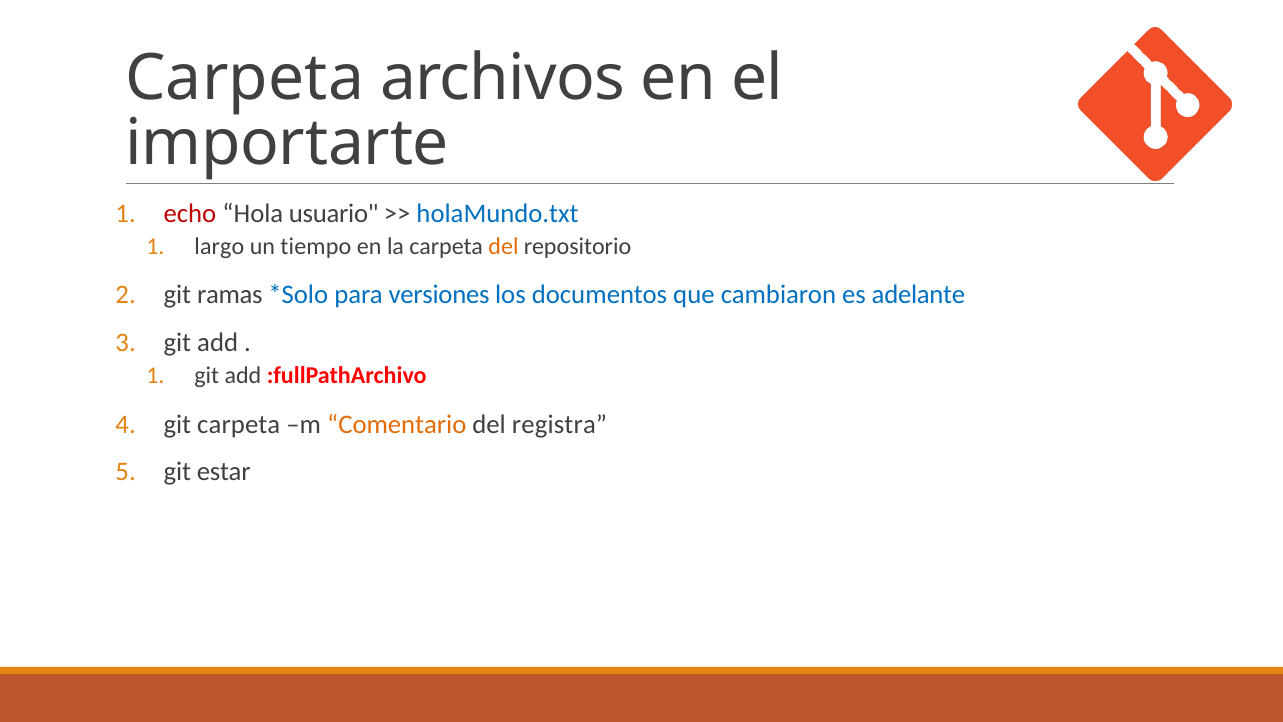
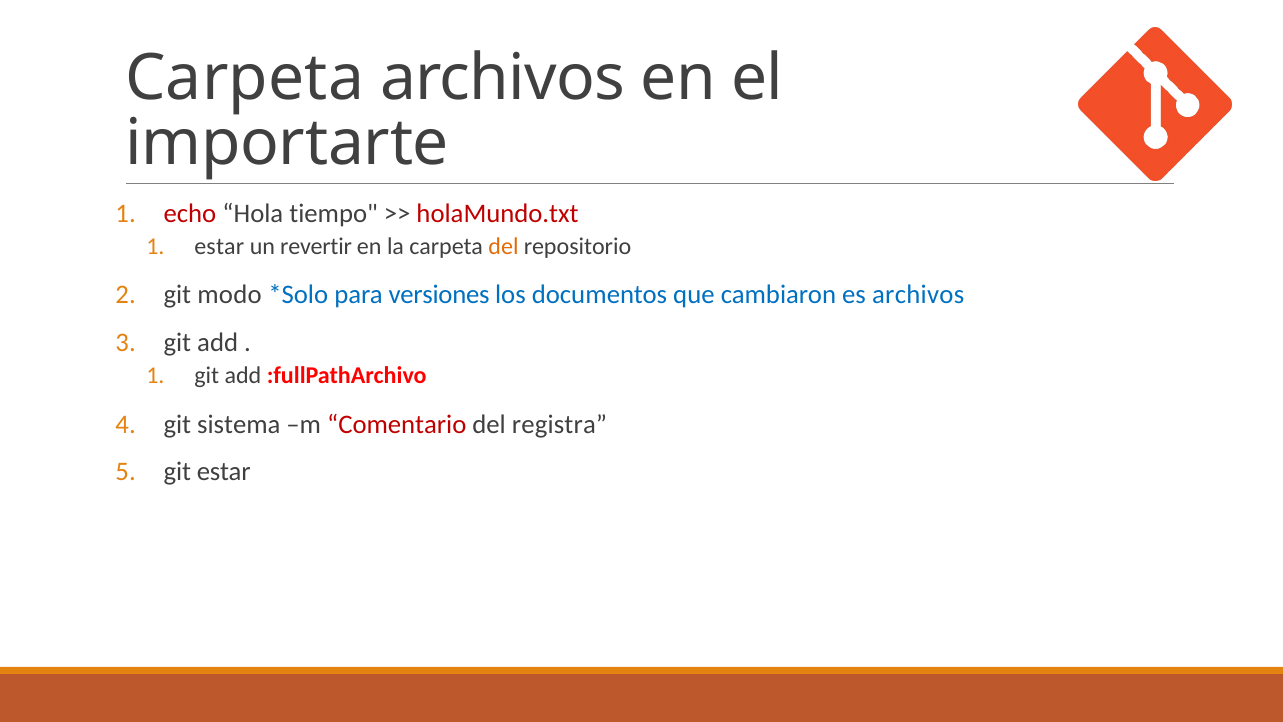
usuario: usuario -> tiempo (334, 213)
holaMundo.txt colour: blue -> red (498, 213)
largo: largo -> estar (219, 246)
tiempo: tiempo -> revertir (316, 246)
ramas: ramas -> modo (230, 295)
es adelante: adelante -> archivos (918, 295)
git carpeta: carpeta -> sistema (239, 424)
Comentario colour: orange -> red (397, 424)
